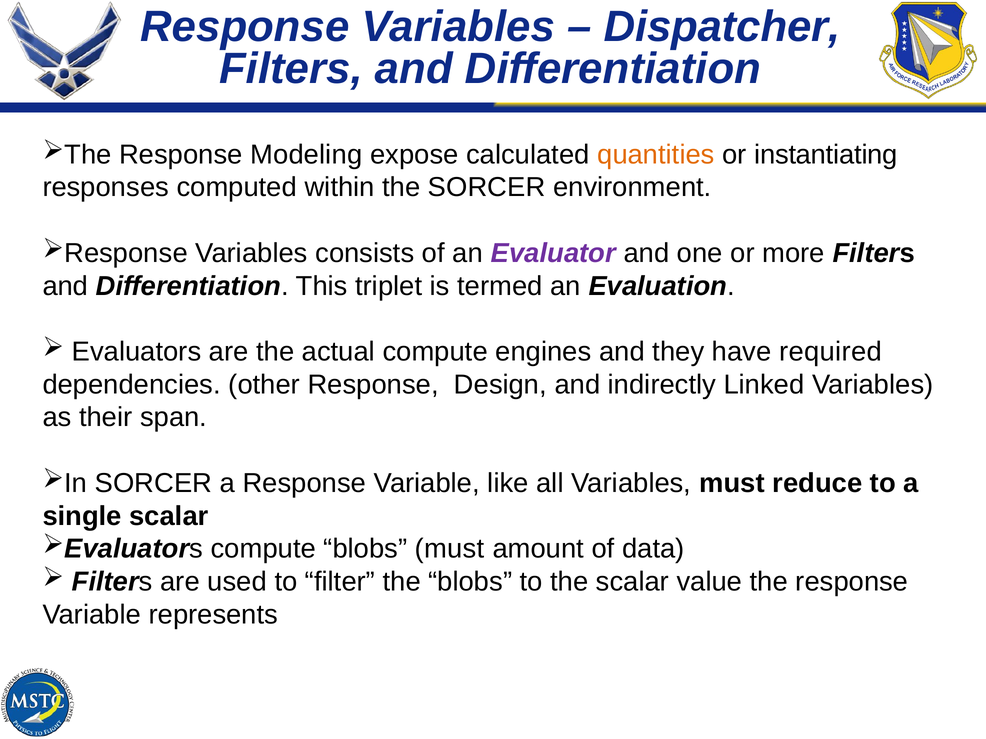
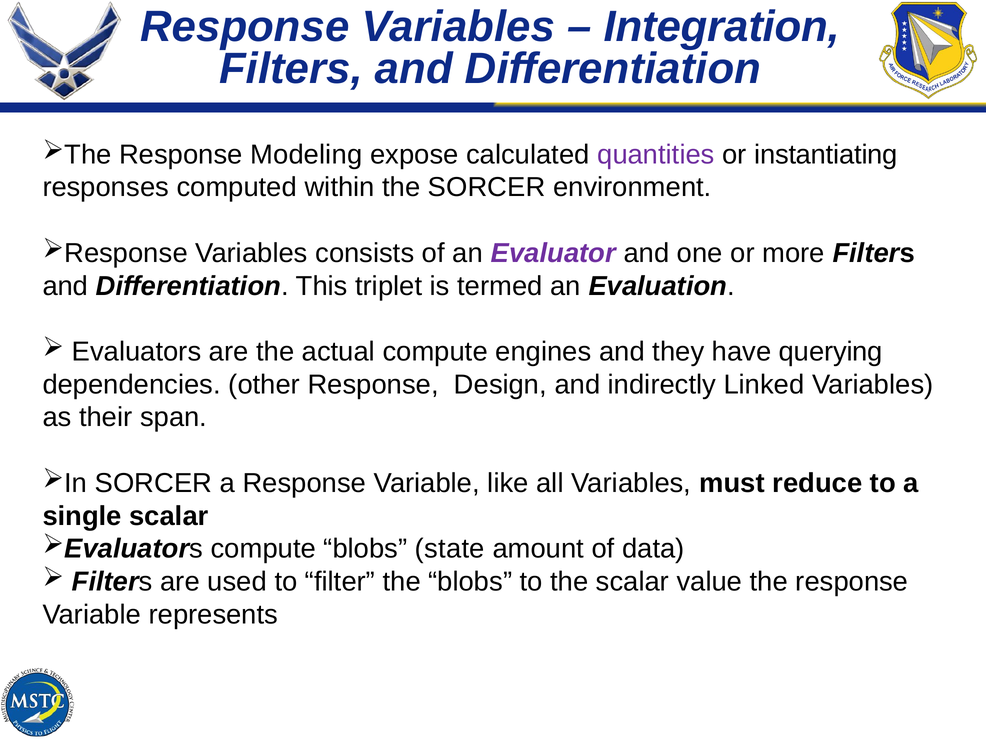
Dispatcher: Dispatcher -> Integration (722, 27)
quantities colour: orange -> purple (656, 155)
required: required -> querying (831, 352)
blobs must: must -> state (450, 549)
